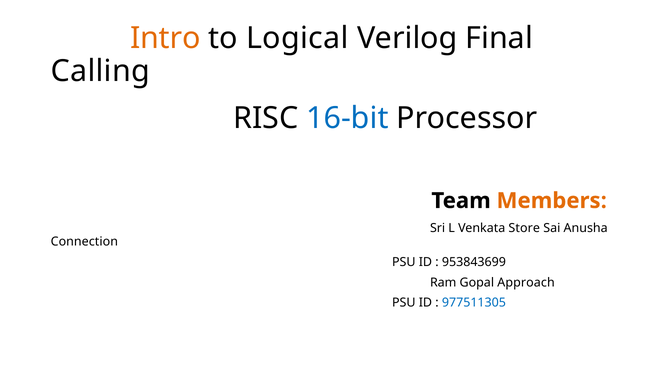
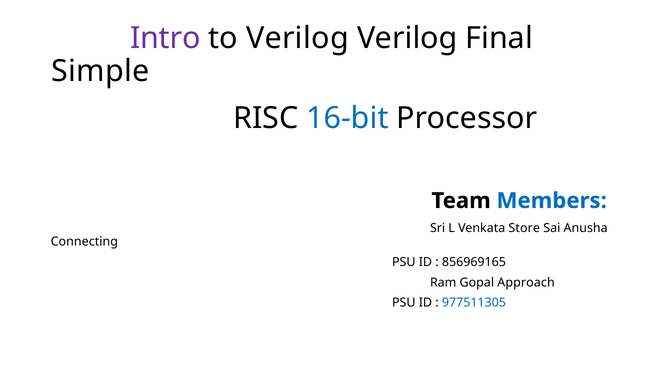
Intro colour: orange -> purple (165, 38)
to Logical: Logical -> Verilog (297, 38)
Calling: Calling -> Simple (100, 71)
Members colour: orange -> blue (552, 201)
Connection: Connection -> Connecting (84, 242)
953843699: 953843699 -> 856969165 (474, 262)
